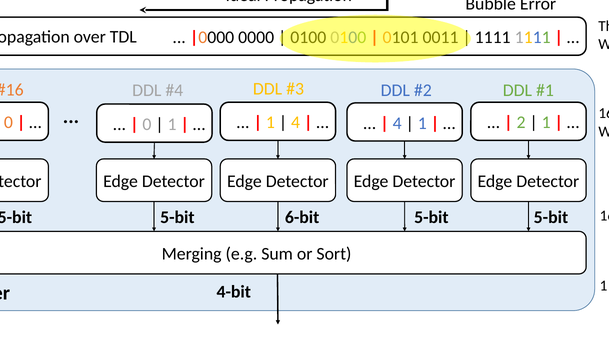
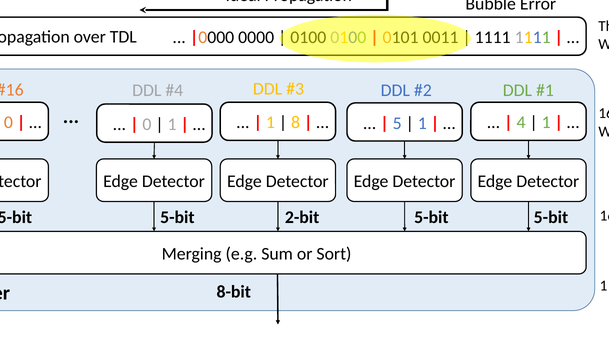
4: 4 -> 8 (296, 122)
2: 2 -> 4 (521, 122)
4: 4 -> 5 (397, 123)
6-bit: 6-bit -> 2-bit (302, 217)
4-bit: 4-bit -> 8-bit (234, 291)
